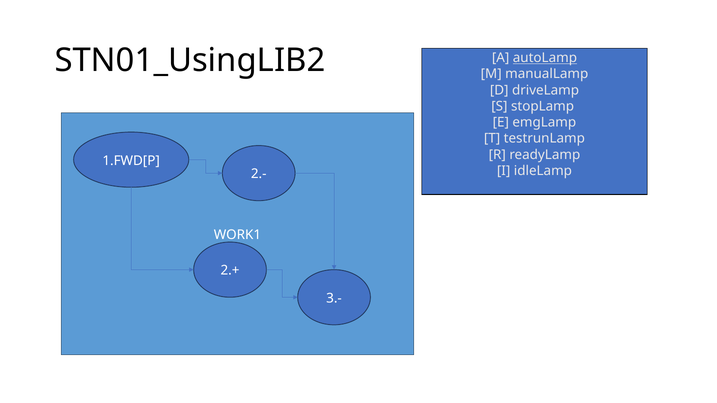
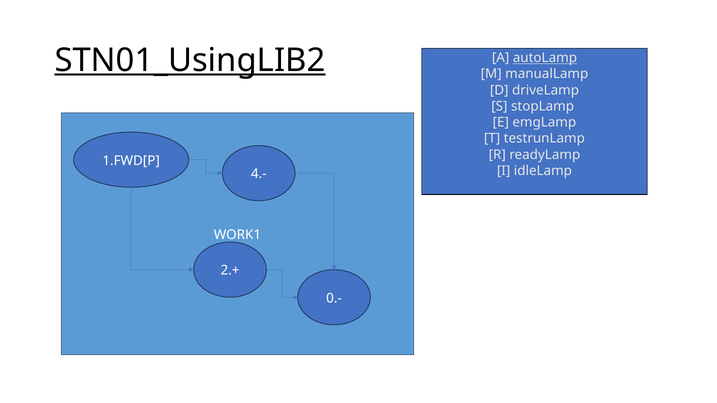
STN01_UsingLIB2 underline: none -> present (190, 60)
2.-: 2.- -> 4.- (259, 174)
3.-: 3.- -> 0.- (334, 298)
